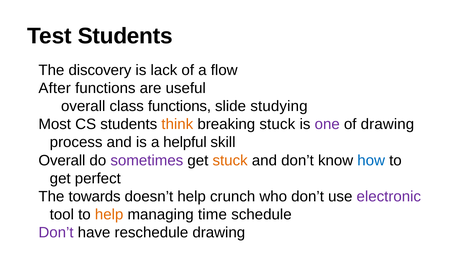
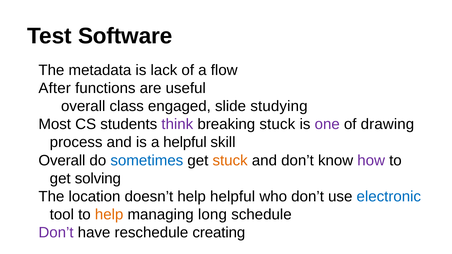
Test Students: Students -> Software (125, 36)
discovery: discovery -> metadata (100, 70)
class functions: functions -> engaged (179, 106)
think colour: orange -> purple (177, 124)
sometimes colour: purple -> blue (147, 161)
how colour: blue -> purple (371, 161)
perfect: perfect -> solving (98, 179)
towards: towards -> location (94, 197)
help crunch: crunch -> helpful (233, 197)
electronic colour: purple -> blue (389, 197)
time: time -> long (212, 215)
reschedule drawing: drawing -> creating (219, 233)
